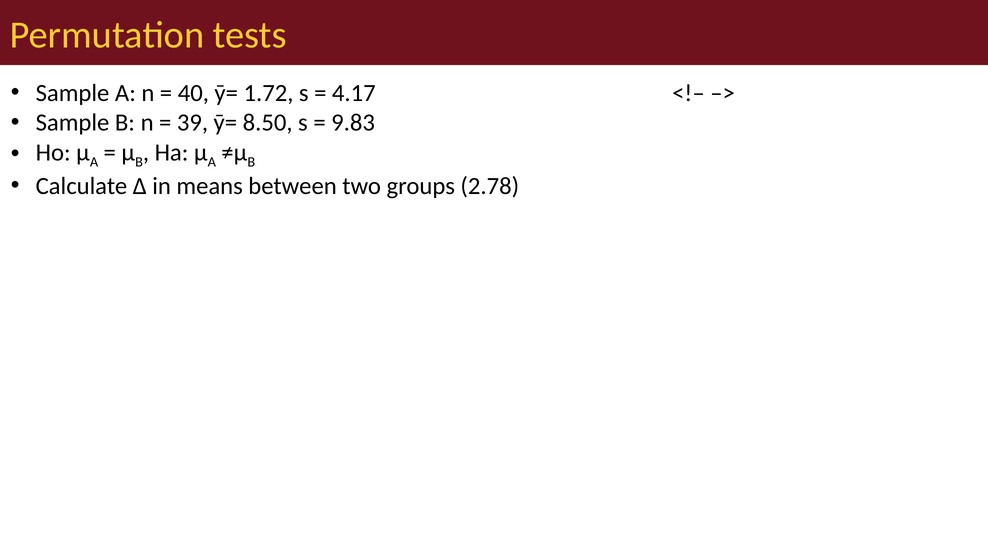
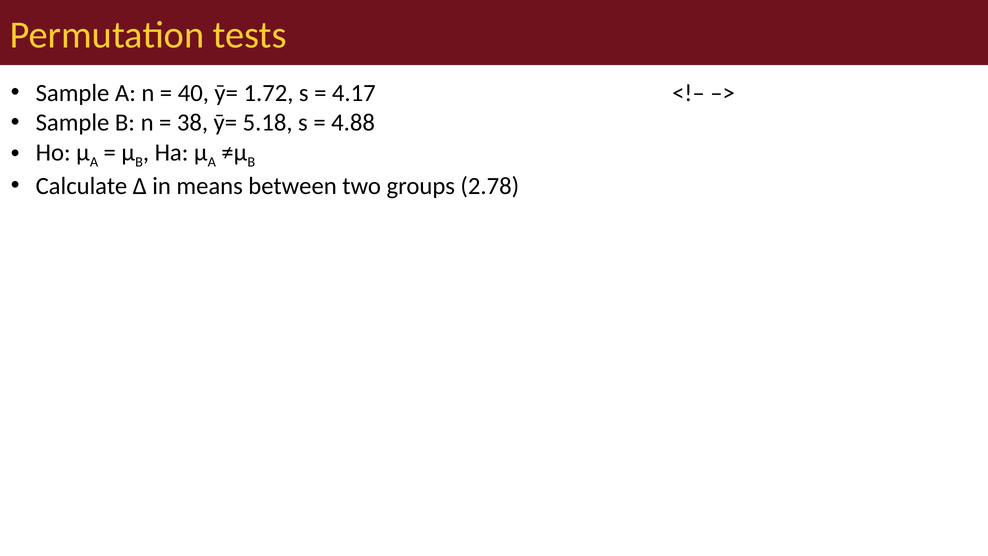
39: 39 -> 38 (193, 123)
8.50: 8.50 -> 5.18 (268, 123)
9.83: 9.83 -> 4.88 (353, 123)
